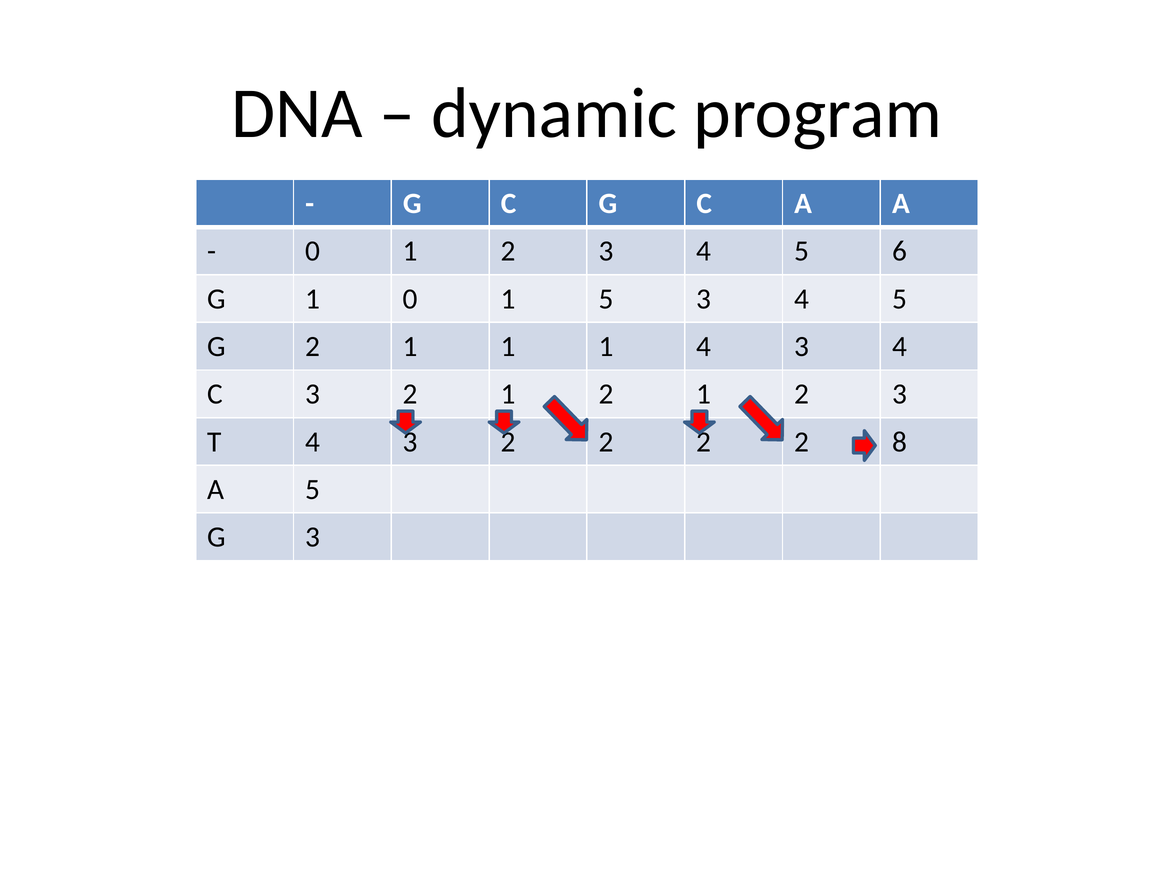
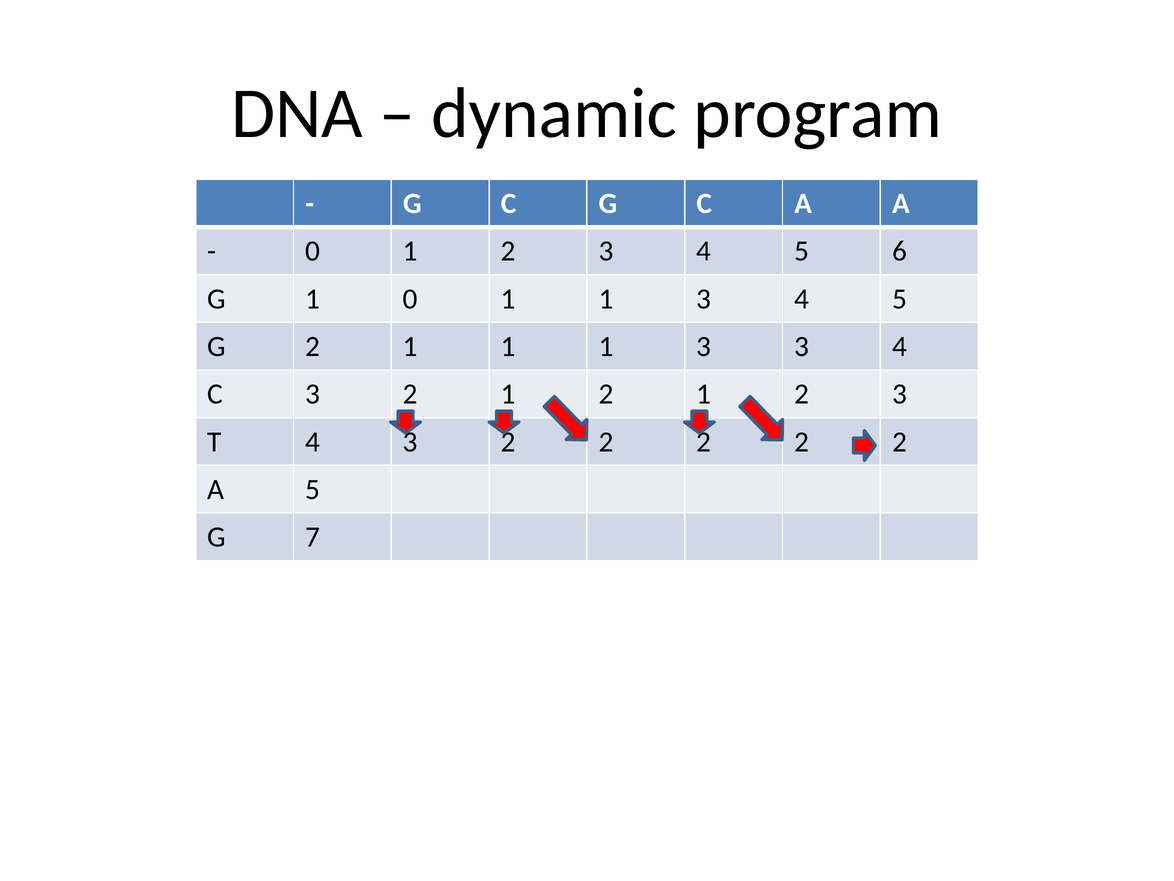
0 1 5: 5 -> 1 (606, 299)
1 1 1 4: 4 -> 3 (704, 346)
8: 8 -> 2 (899, 442)
G 3: 3 -> 7 (313, 537)
